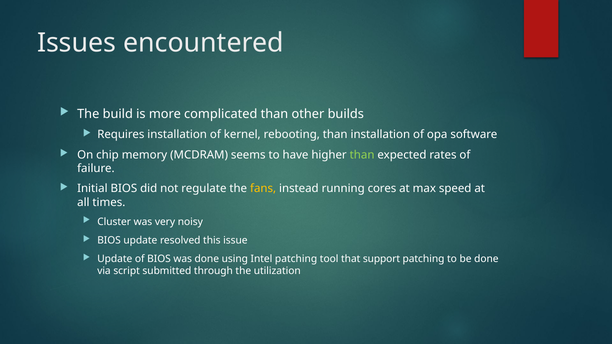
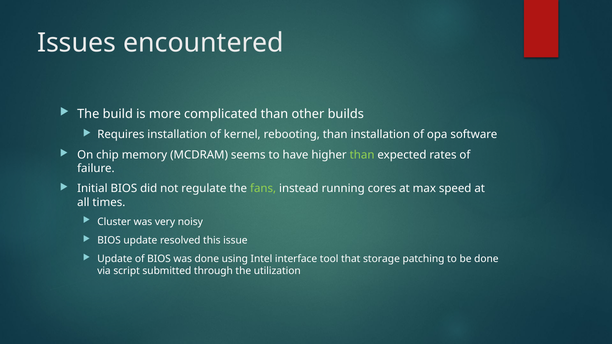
fans colour: yellow -> light green (263, 189)
Intel patching: patching -> interface (296, 259)
support: support -> storage (381, 259)
